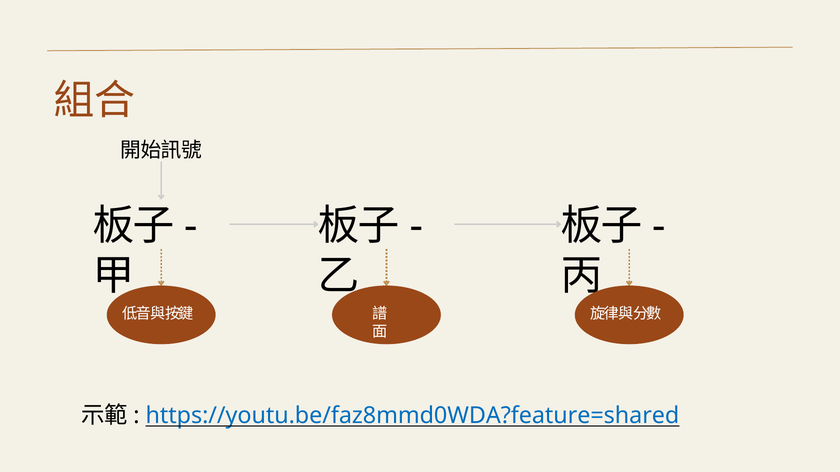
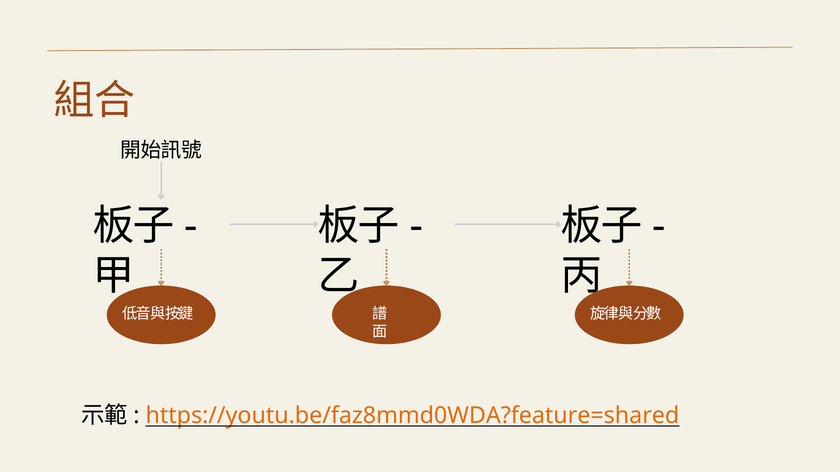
https://youtu.be/faz8mmd0WDA?feature=shared colour: blue -> orange (412, 416)
